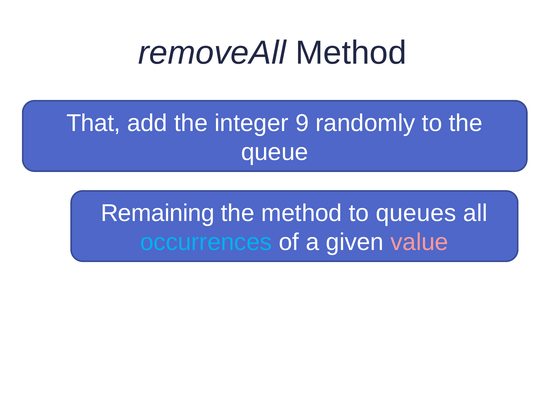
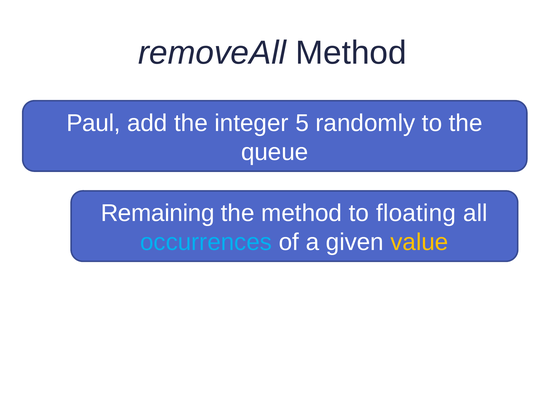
That: That -> Paul (94, 123)
9: 9 -> 5 (302, 123)
queues: queues -> floating (416, 213)
value colour: pink -> yellow (419, 242)
